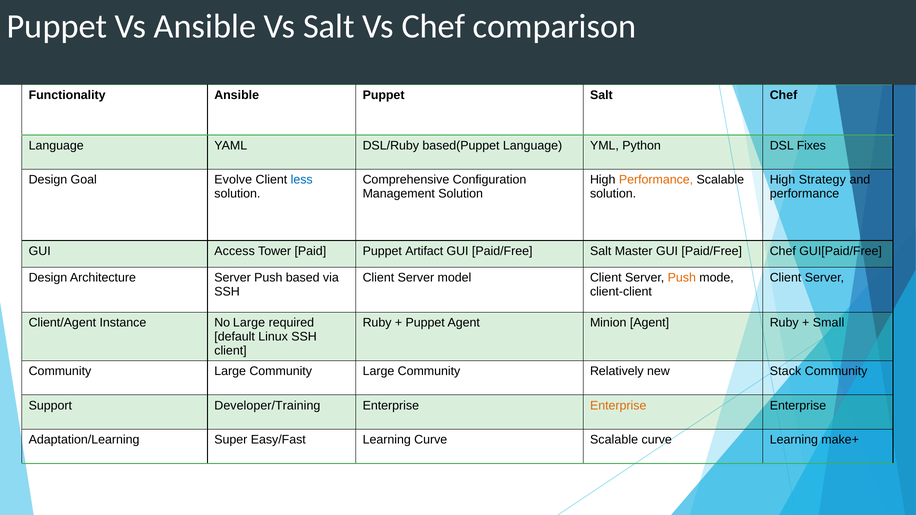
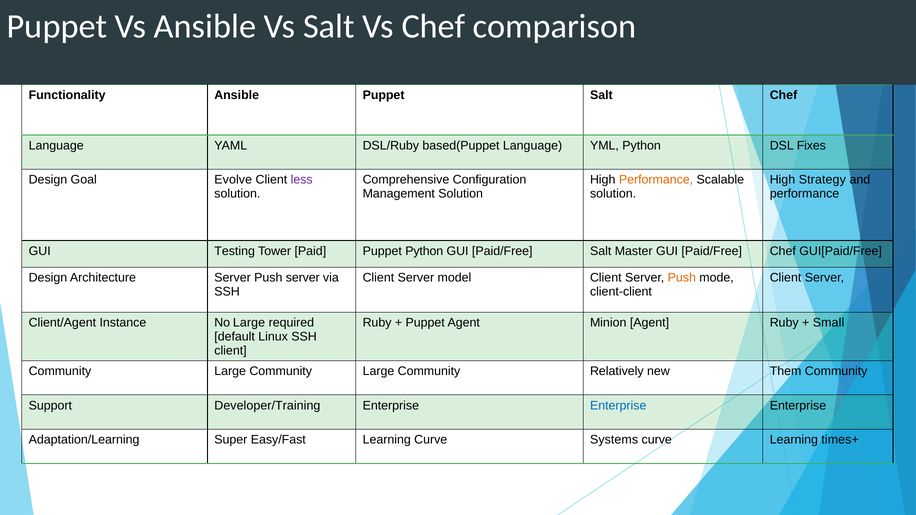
less colour: blue -> purple (302, 180)
Access: Access -> Testing (235, 251)
Puppet Artifact: Artifact -> Python (424, 251)
Push based: based -> server (303, 278)
Stack: Stack -> Them (786, 371)
Enterprise colour: orange -> blue (618, 406)
Curve Scalable: Scalable -> Systems (614, 440)
make+: make+ -> times+ (840, 440)
